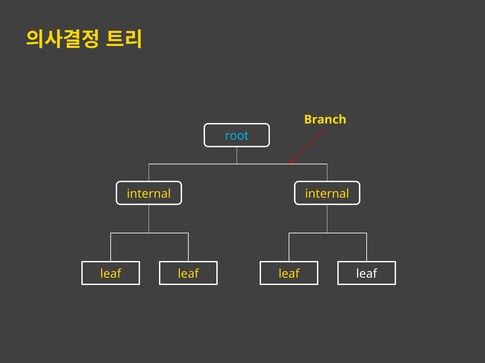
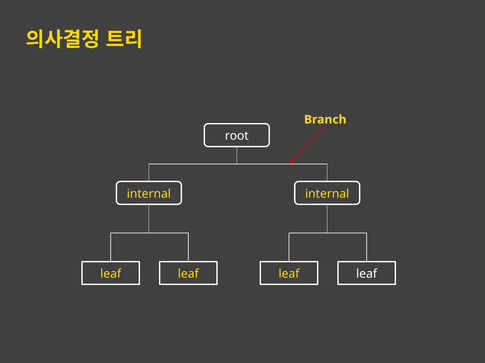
root colour: light blue -> white (237, 136)
